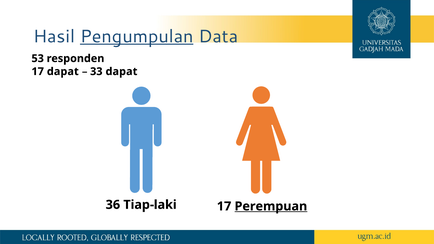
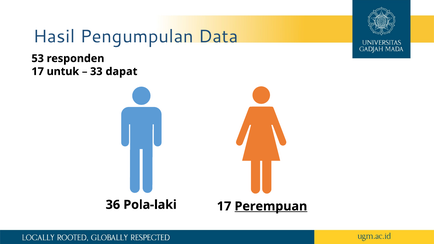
Pengumpulan underline: present -> none (137, 36)
17 dapat: dapat -> untuk (63, 72)
Tiap-laki: Tiap-laki -> Pola-laki (150, 205)
